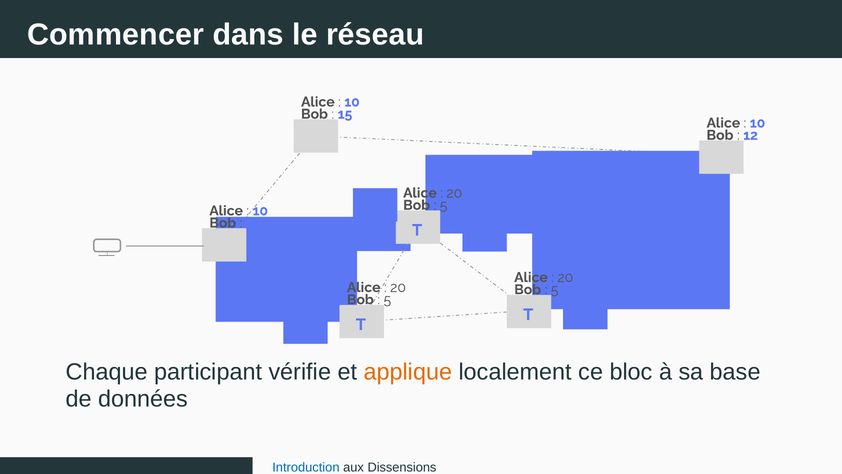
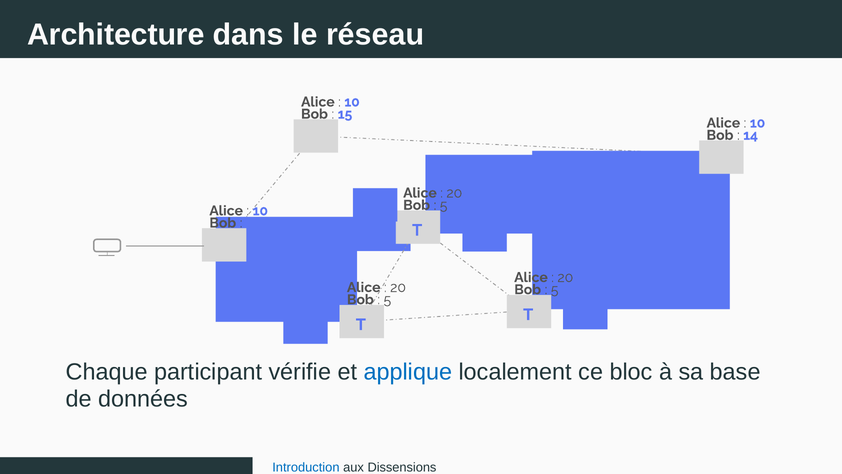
Commencer: Commencer -> Architecture (116, 35)
12: 12 -> 14 (751, 135)
applique colour: orange -> blue (408, 372)
